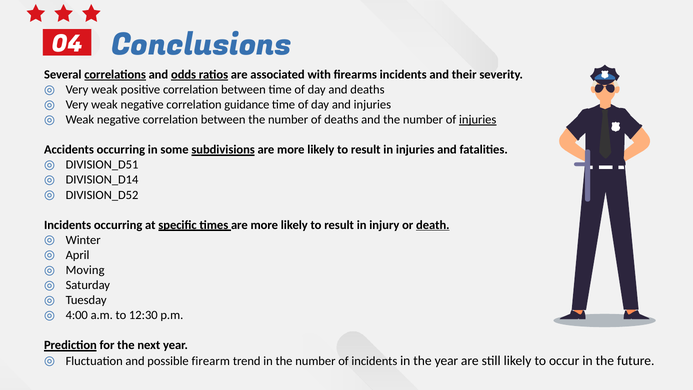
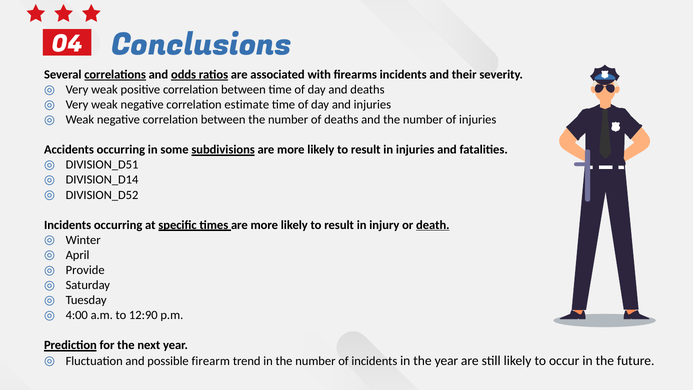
guidance: guidance -> estimate (247, 105)
injuries underline: present -> none (478, 120)
Moving: Moving -> Provide (85, 270)
12:30: 12:30 -> 12:90 (143, 315)
